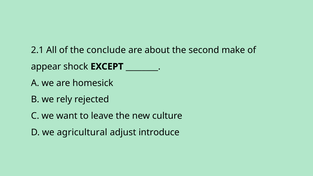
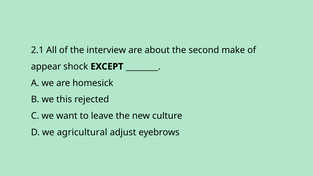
conclude: conclude -> interview (106, 50)
rely: rely -> this (64, 99)
introduce: introduce -> eyebrows (159, 132)
